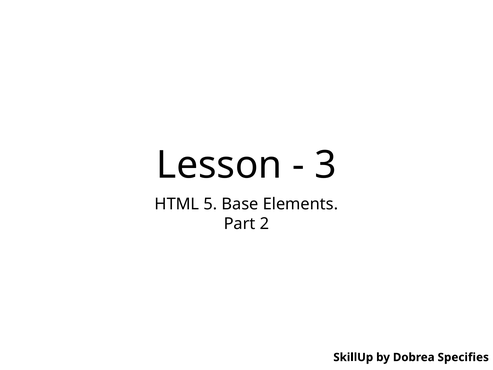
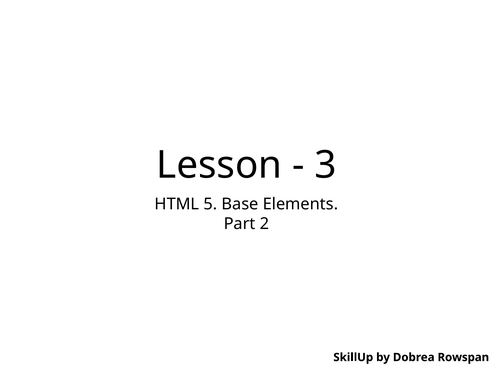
Specifies: Specifies -> Rowspan (463, 357)
